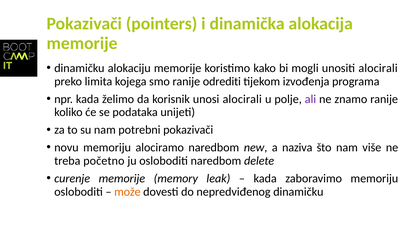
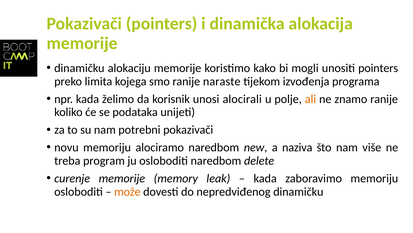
unositi alocirali: alocirali -> pointers (378, 68)
odrediti: odrediti -> naraste (222, 81)
ali colour: purple -> orange (310, 99)
početno: početno -> program (104, 160)
